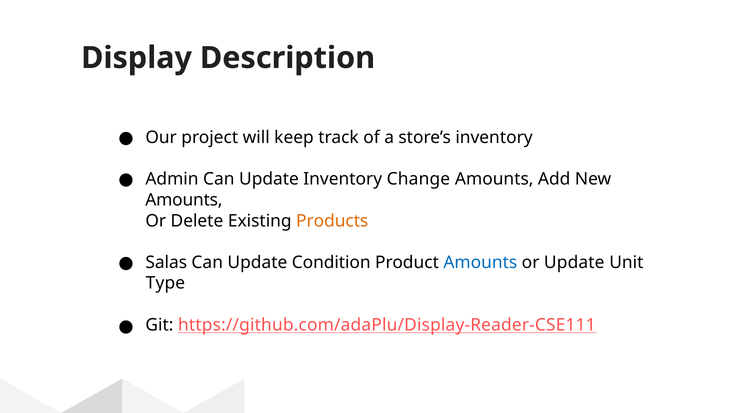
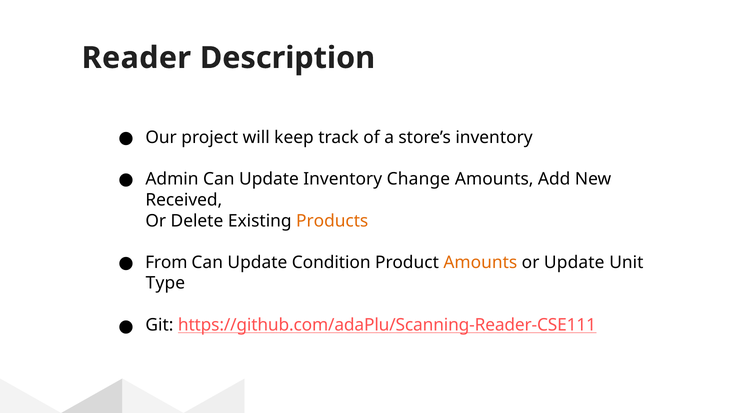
Display: Display -> Reader (136, 58)
Amounts: Amounts -> Received (184, 200)
Salas: Salas -> From (166, 262)
Amounts colour: blue -> orange (480, 262)
https://github.com/adaPlu/Display-Reader-CSE111: https://github.com/adaPlu/Display-Reader-CSE111 -> https://github.com/adaPlu/Scanning-Reader-CSE111 (387, 325)
